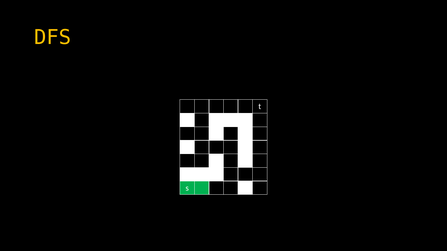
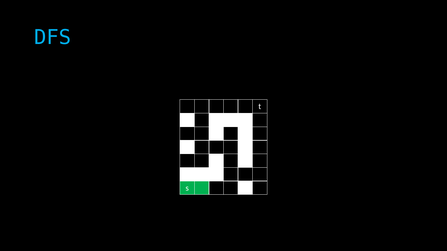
DFS colour: yellow -> light blue (53, 38)
